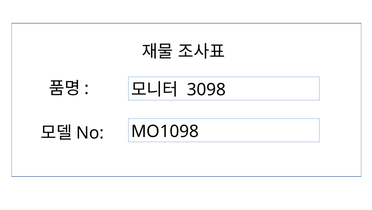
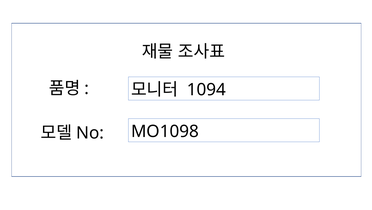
3098: 3098 -> 1094 (206, 89)
